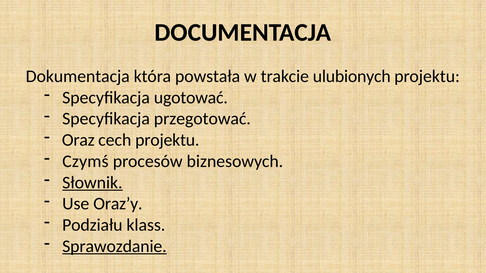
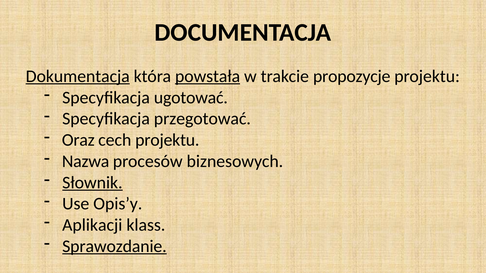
Dokumentacja underline: none -> present (78, 76)
powstała underline: none -> present (208, 76)
ulubionych: ulubionych -> propozycje (352, 76)
Czymś: Czymś -> Nazwa (86, 161)
Oraz’y: Oraz’y -> Opis’y (118, 204)
Podziału: Podziału -> Aplikacji (92, 225)
